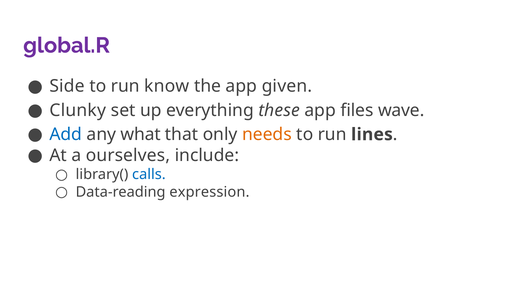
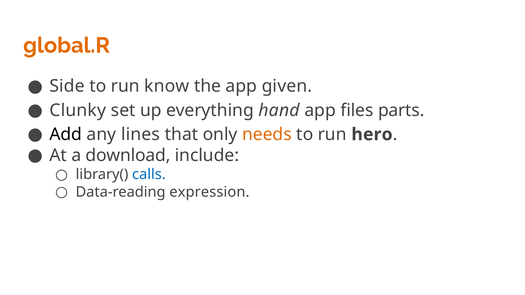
global.R colour: purple -> orange (67, 45)
these: these -> hand (279, 110)
wave: wave -> parts (401, 110)
Add colour: blue -> black (66, 135)
what: what -> lines (140, 135)
lines: lines -> hero (372, 135)
ourselves: ourselves -> download (128, 156)
